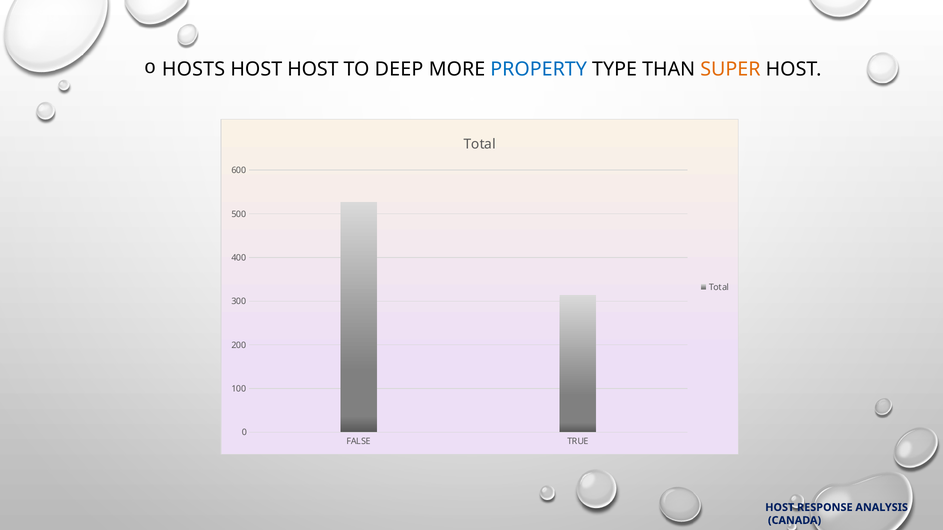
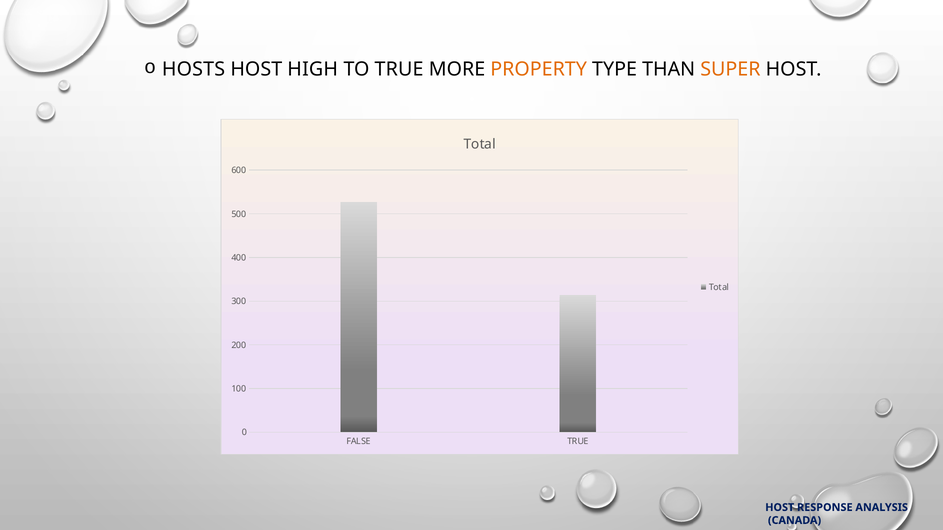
HOST: HOST -> HIGH (313, 69)
TO DEEP: DEEP -> TRUE (399, 69)
PROPERTY colour: blue -> orange (539, 69)
